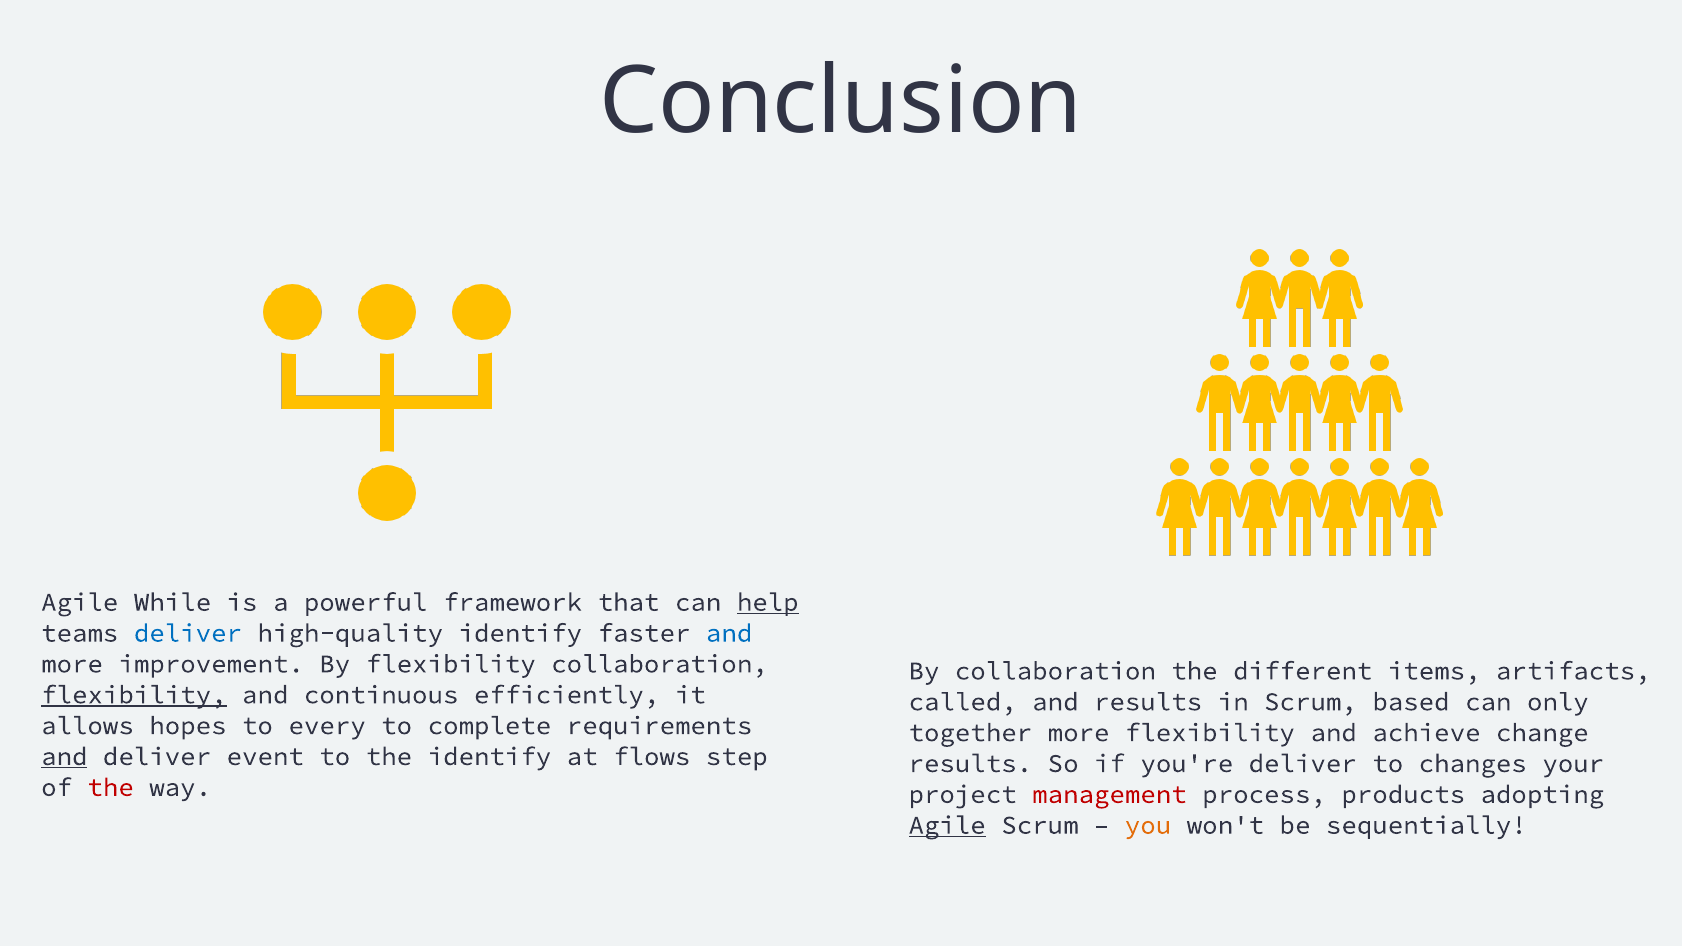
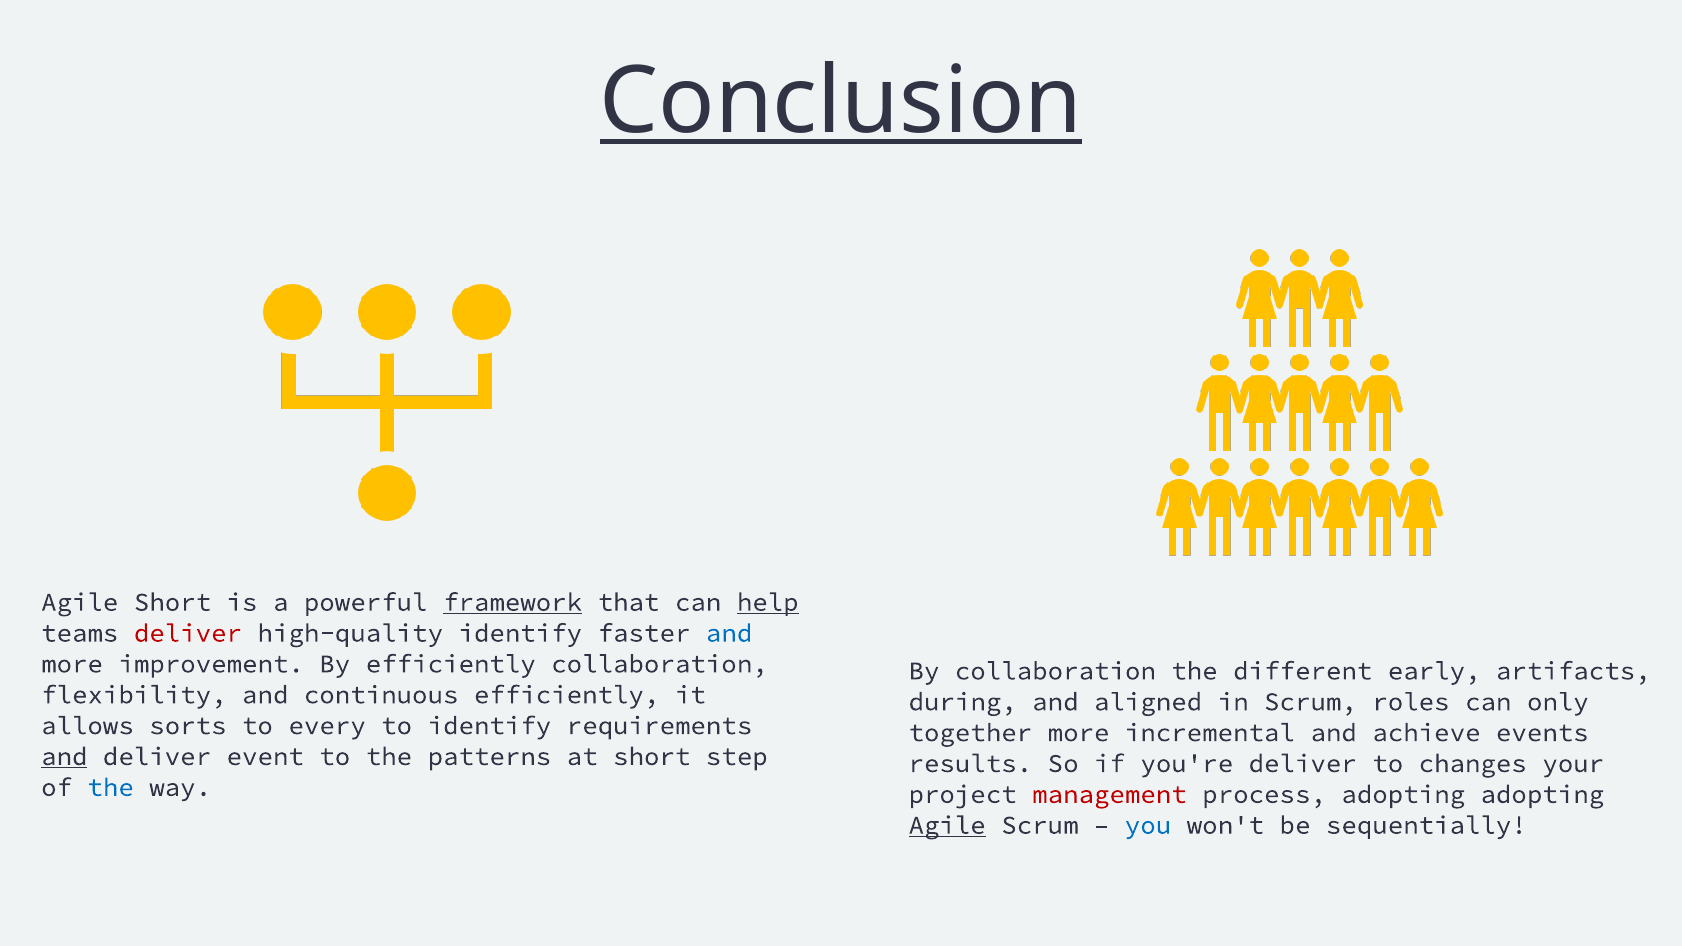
Conclusion underline: none -> present (841, 101)
Agile While: While -> Short (173, 602)
framework underline: none -> present (513, 602)
deliver colour: blue -> red (188, 633)
By flexibility: flexibility -> efficiently (451, 664)
items: items -> early (1434, 671)
flexibility underline: present -> none (134, 695)
called: called -> during (963, 702)
and results: results -> aligned (1148, 702)
based: based -> roles (1411, 702)
hopes: hopes -> sorts (188, 726)
to complete: complete -> identify (489, 726)
more flexibility: flexibility -> incremental (1210, 733)
change: change -> events (1542, 733)
the identify: identify -> patterns (489, 757)
at flows: flows -> short (652, 757)
the colour: red -> blue (111, 787)
process products: products -> adopting (1403, 795)
you colour: orange -> blue (1148, 825)
